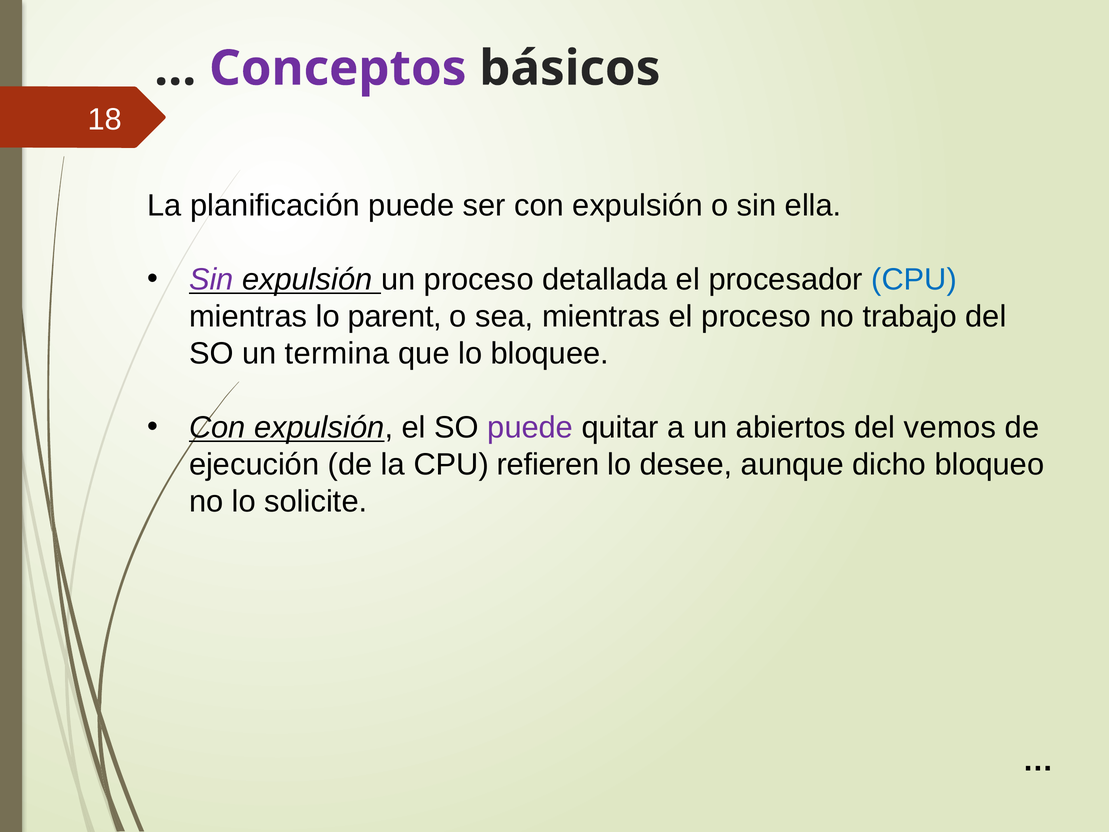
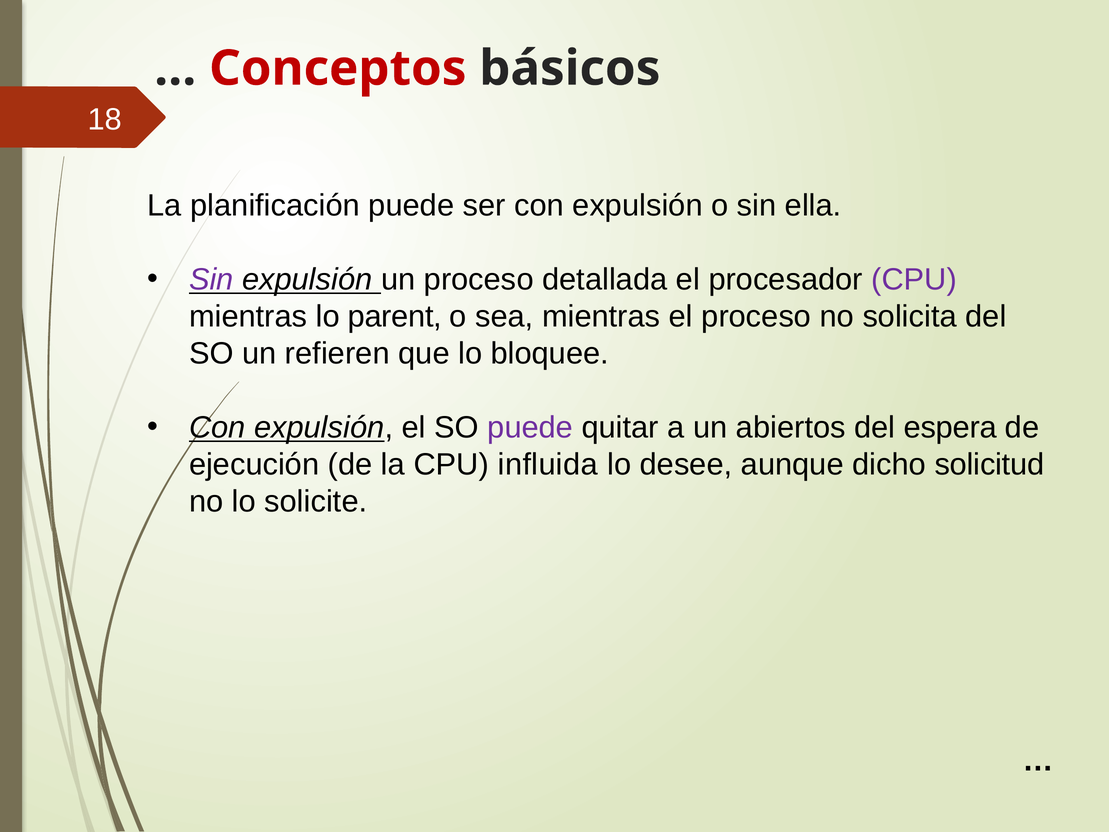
Conceptos colour: purple -> red (338, 68)
CPU colour: blue -> purple (914, 280)
trabajo: trabajo -> solicita (910, 317)
termina: termina -> refieren (337, 354)
vemos: vemos -> espera (950, 428)
refieren: refieren -> influida (548, 465)
bloqueo: bloqueo -> solicitud (989, 465)
